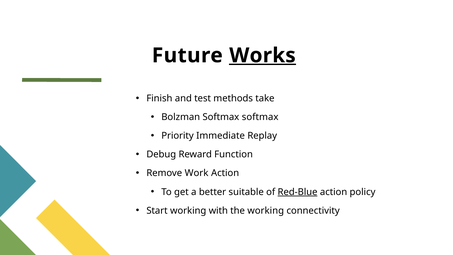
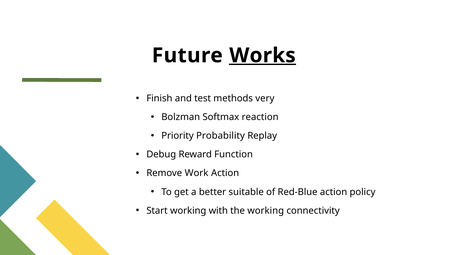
take: take -> very (265, 98)
Softmax softmax: softmax -> reaction (260, 117)
Immediate: Immediate -> Probability (221, 136)
Red-Blue underline: present -> none (298, 192)
